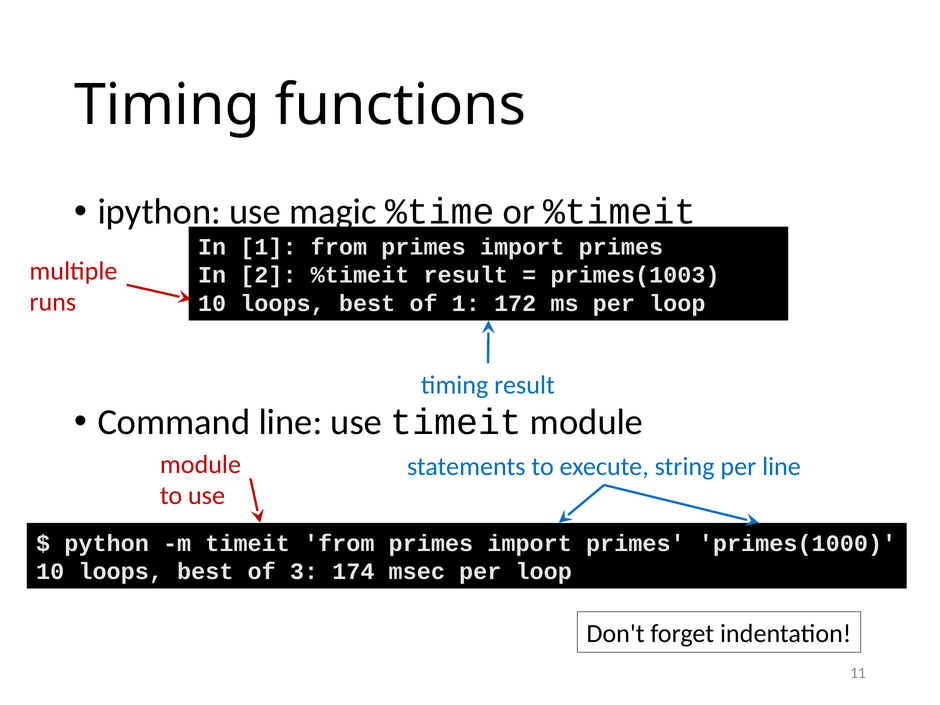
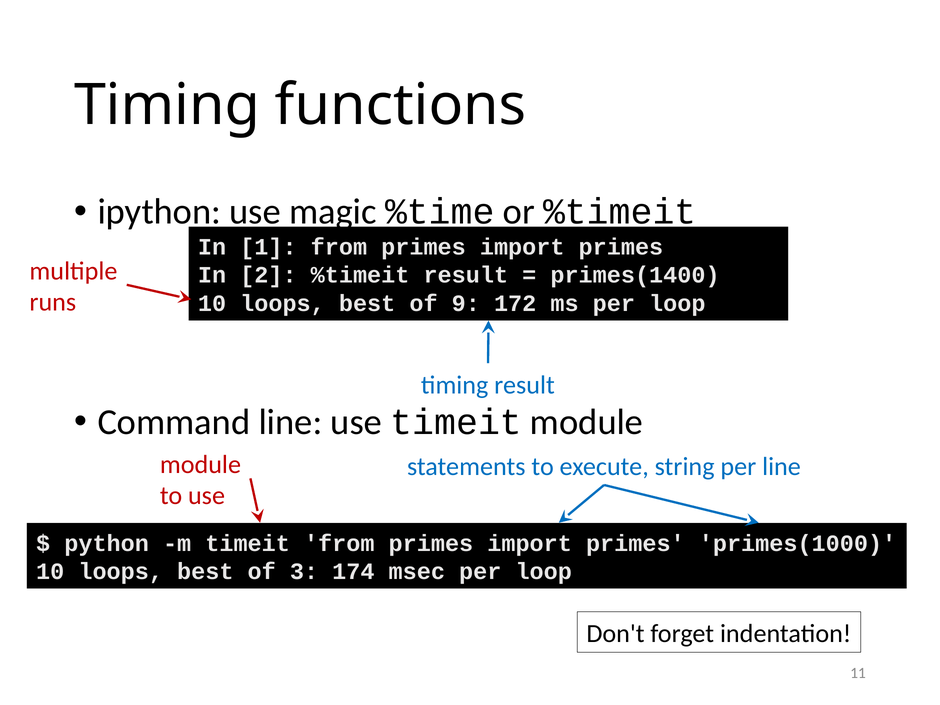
primes(1003: primes(1003 -> primes(1400 (635, 275)
of 1: 1 -> 9 (466, 303)
